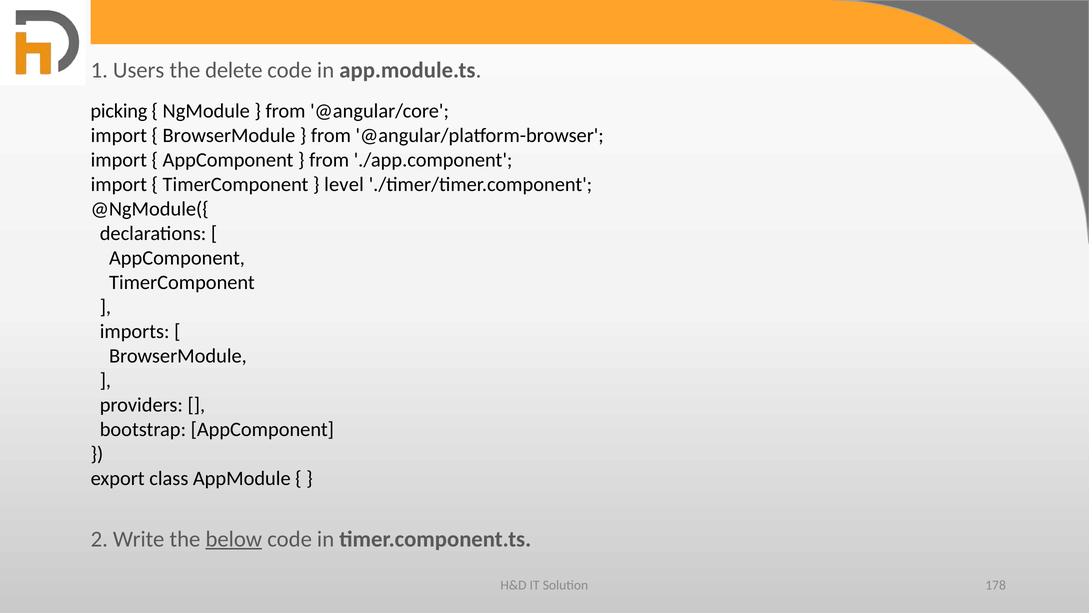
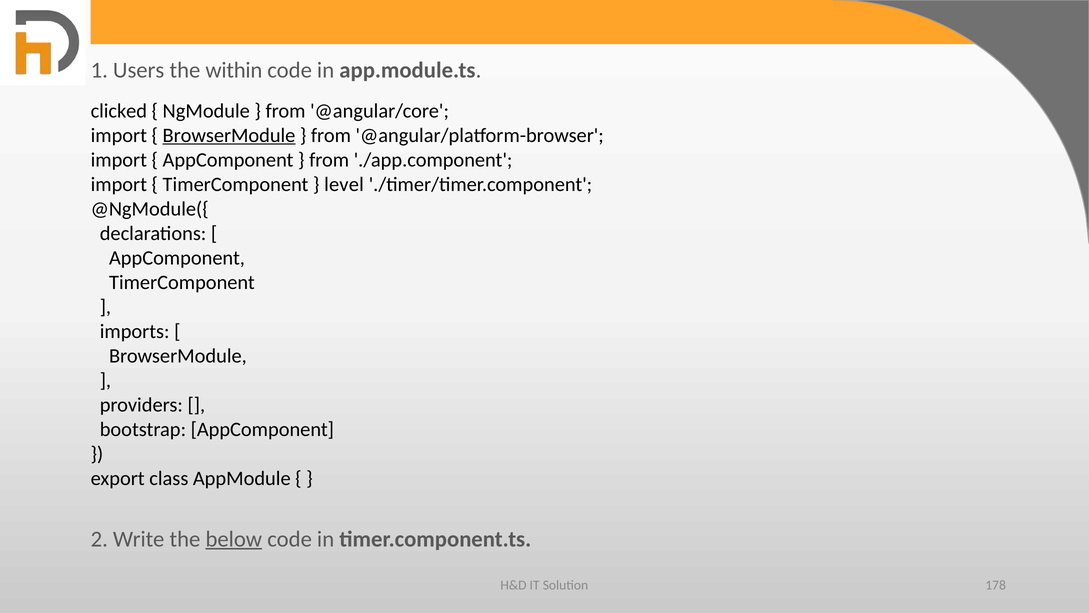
delete: delete -> within (234, 70)
picking: picking -> clicked (119, 111)
BrowserModule underline: none -> present (229, 135)
